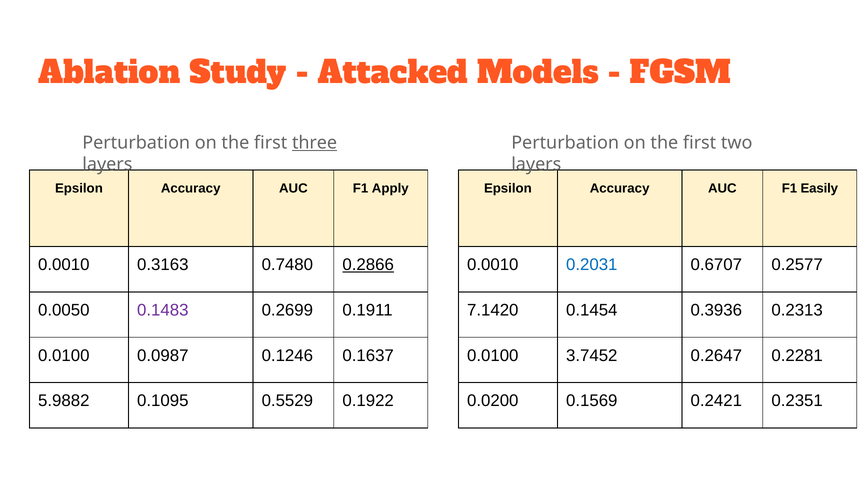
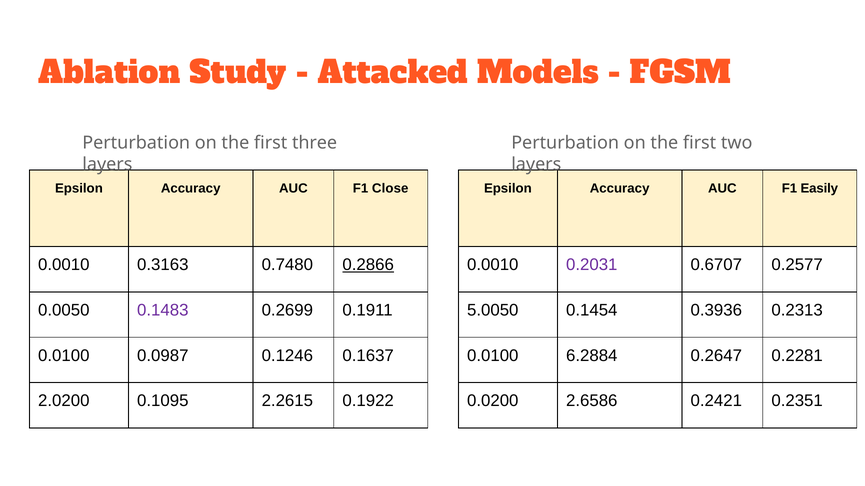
three underline: present -> none (315, 143)
Apply: Apply -> Close (390, 189)
0.2031 colour: blue -> purple (592, 265)
7.1420: 7.1420 -> 5.0050 (493, 311)
3.7452: 3.7452 -> 6.2884 (592, 356)
5.9882: 5.9882 -> 2.0200 (64, 401)
0.5529: 0.5529 -> 2.2615 (287, 401)
0.1569: 0.1569 -> 2.6586 (592, 401)
